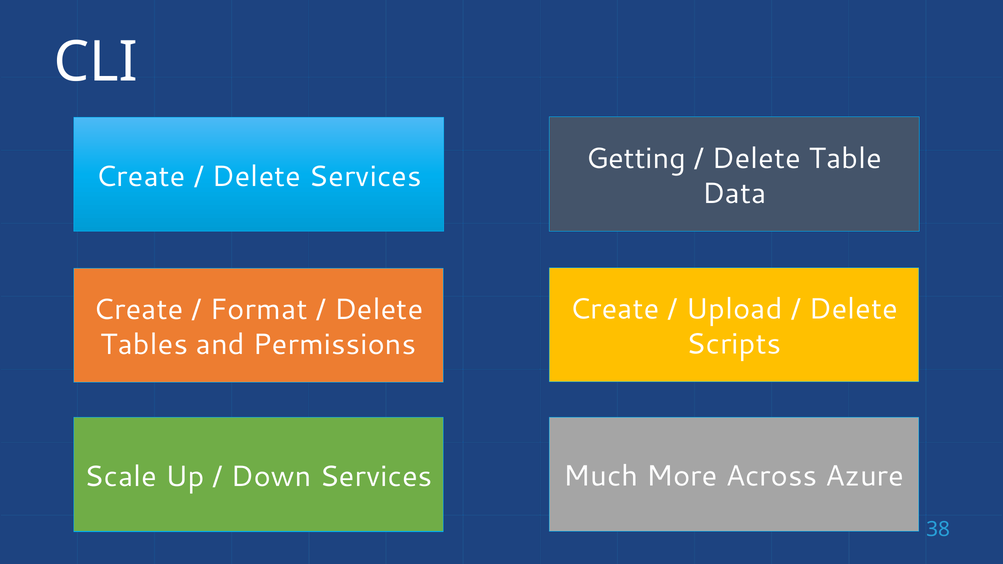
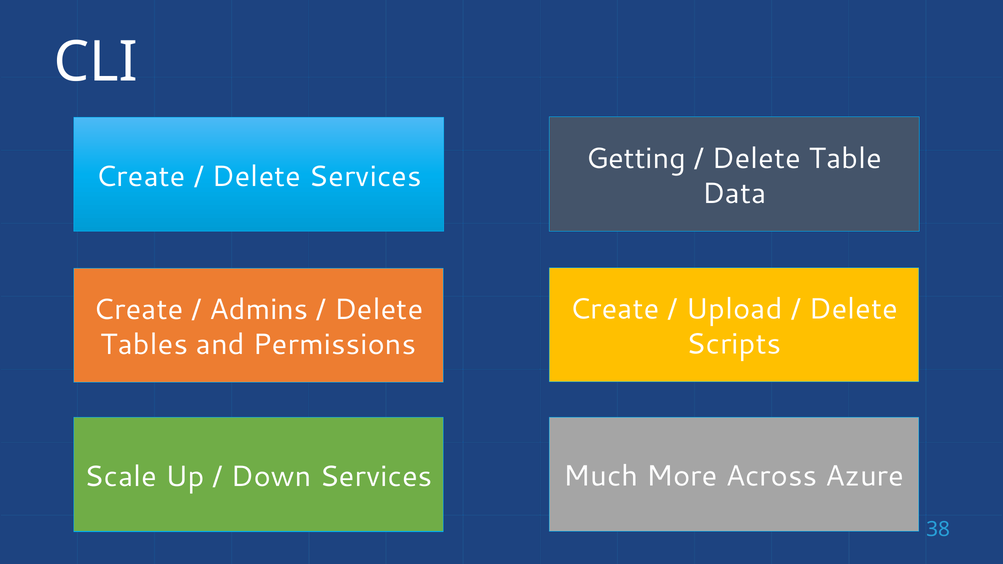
Format: Format -> Admins (259, 310)
